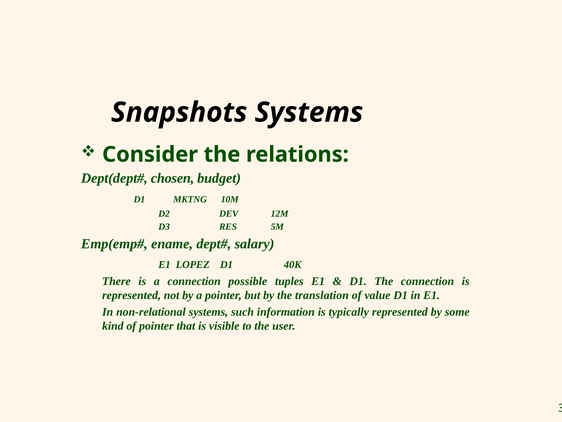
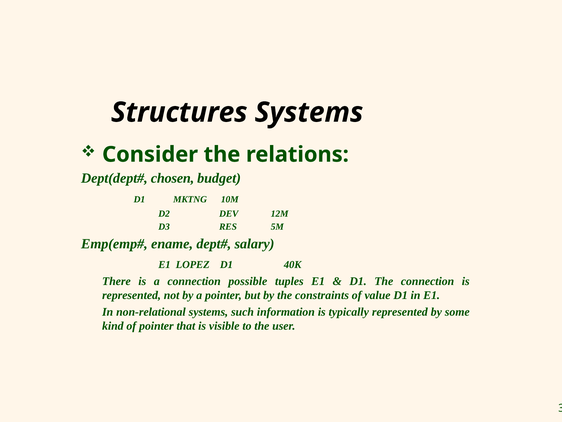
Snapshots: Snapshots -> Structures (179, 112)
translation: translation -> constraints (322, 295)
